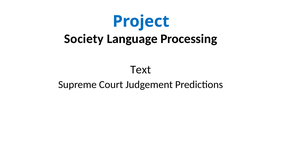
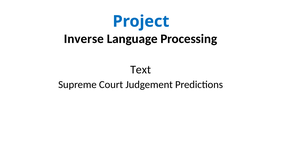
Society: Society -> Inverse (84, 39)
